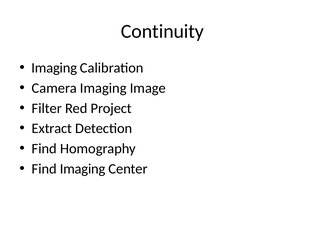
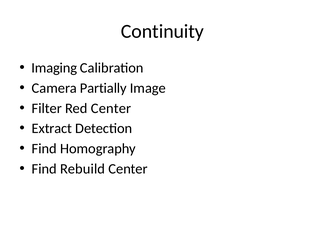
Camera Imaging: Imaging -> Partially (103, 88)
Red Project: Project -> Center (111, 109)
Find Imaging: Imaging -> Rebuild (83, 169)
